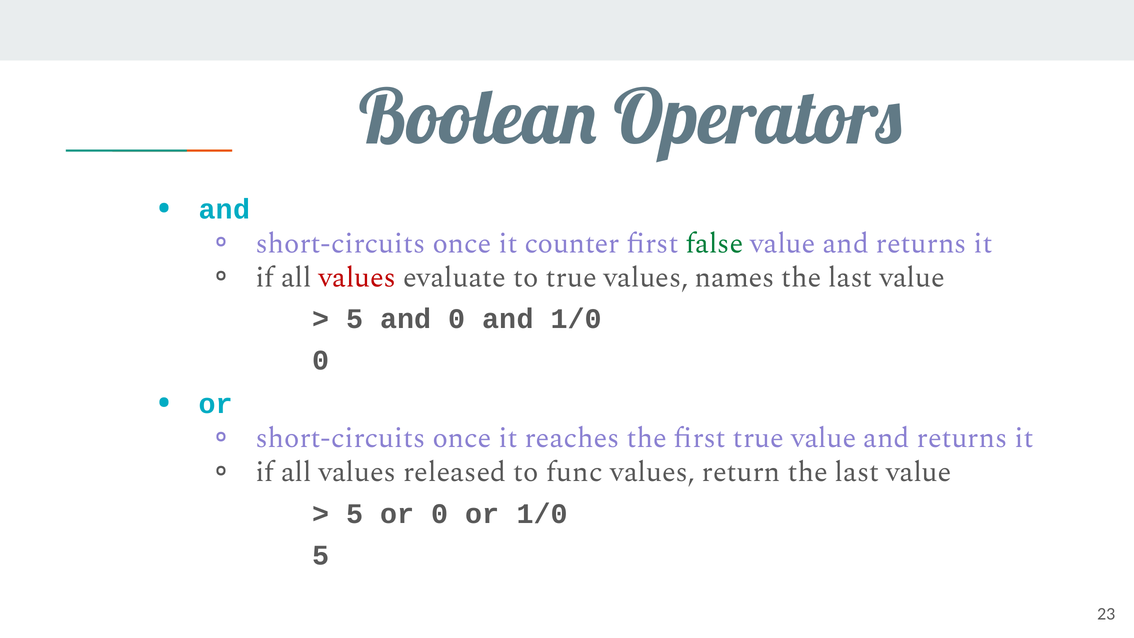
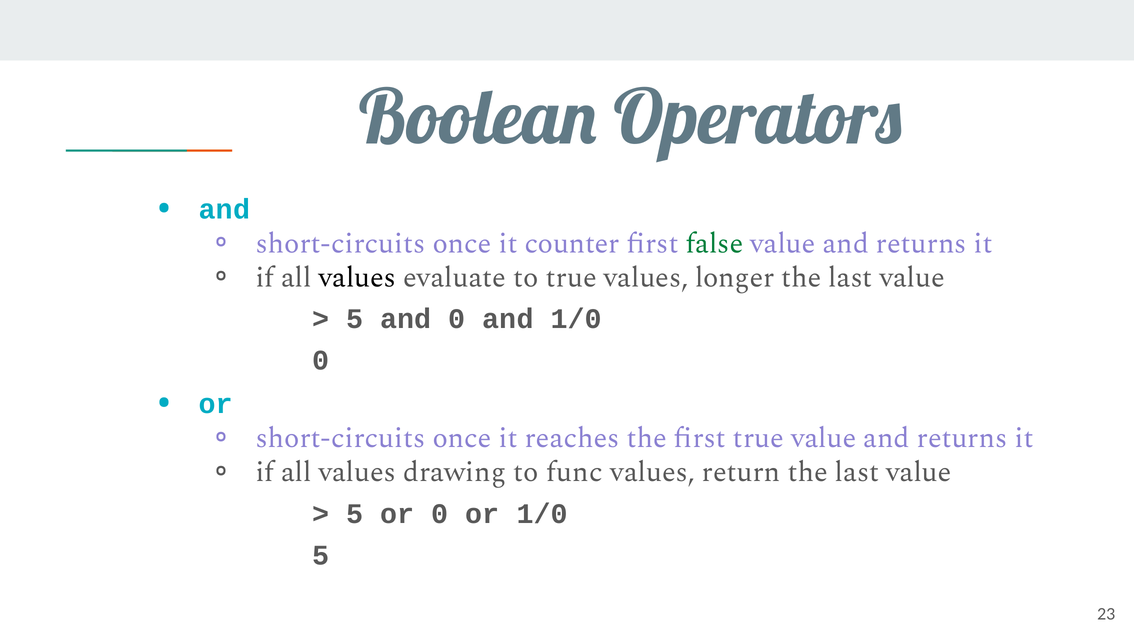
values colour: red -> black (357, 277)
names: names -> longer (735, 277)
released: released -> drawing (455, 472)
